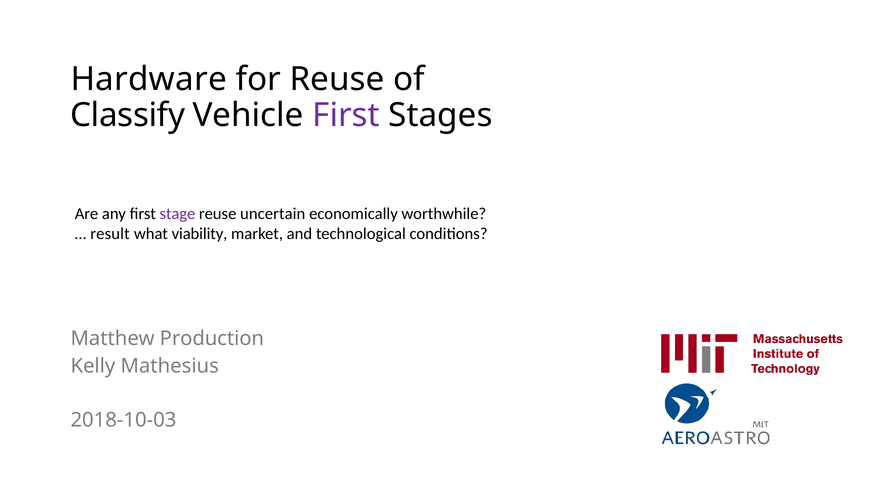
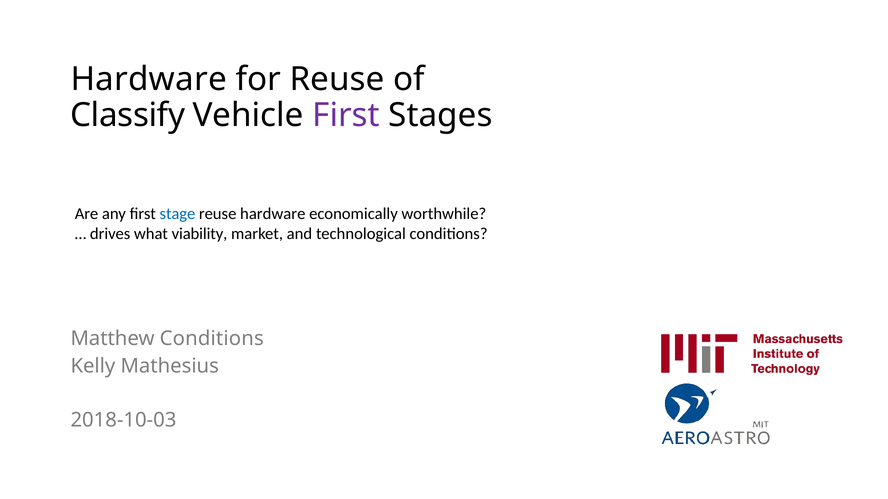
stage colour: purple -> blue (177, 214)
reuse uncertain: uncertain -> hardware (273, 214)
result: result -> drives (110, 234)
Matthew Production: Production -> Conditions (212, 339)
